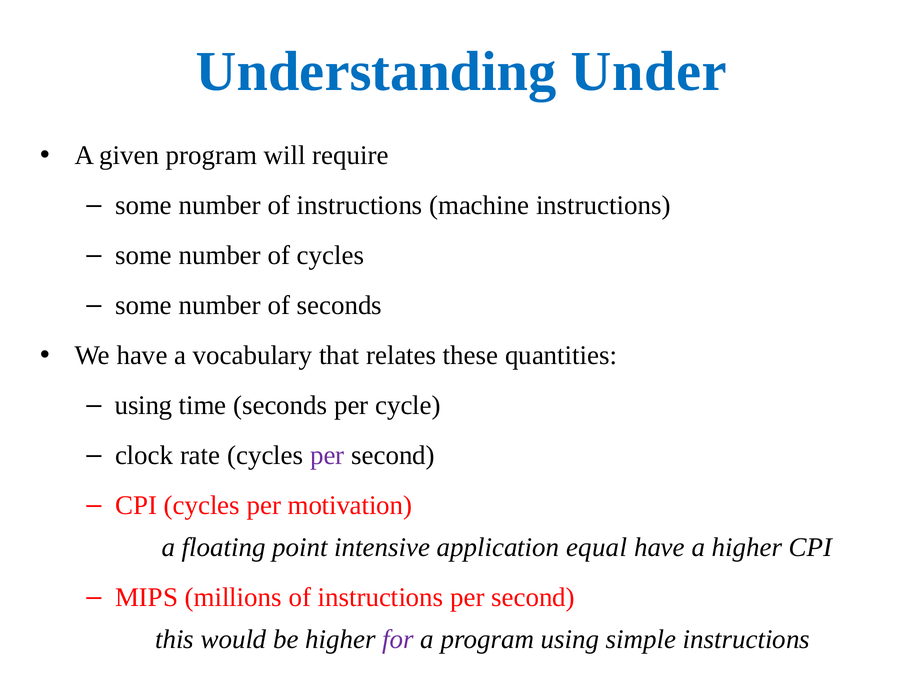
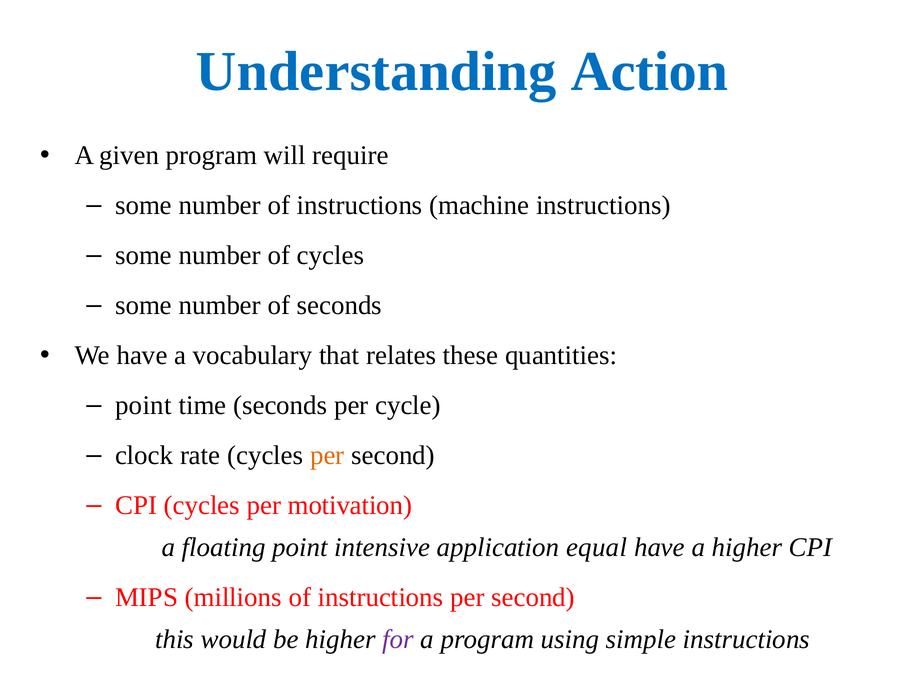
Under: Under -> Action (649, 72)
using: using -> point (143, 405)
per colour: purple -> orange (327, 455)
